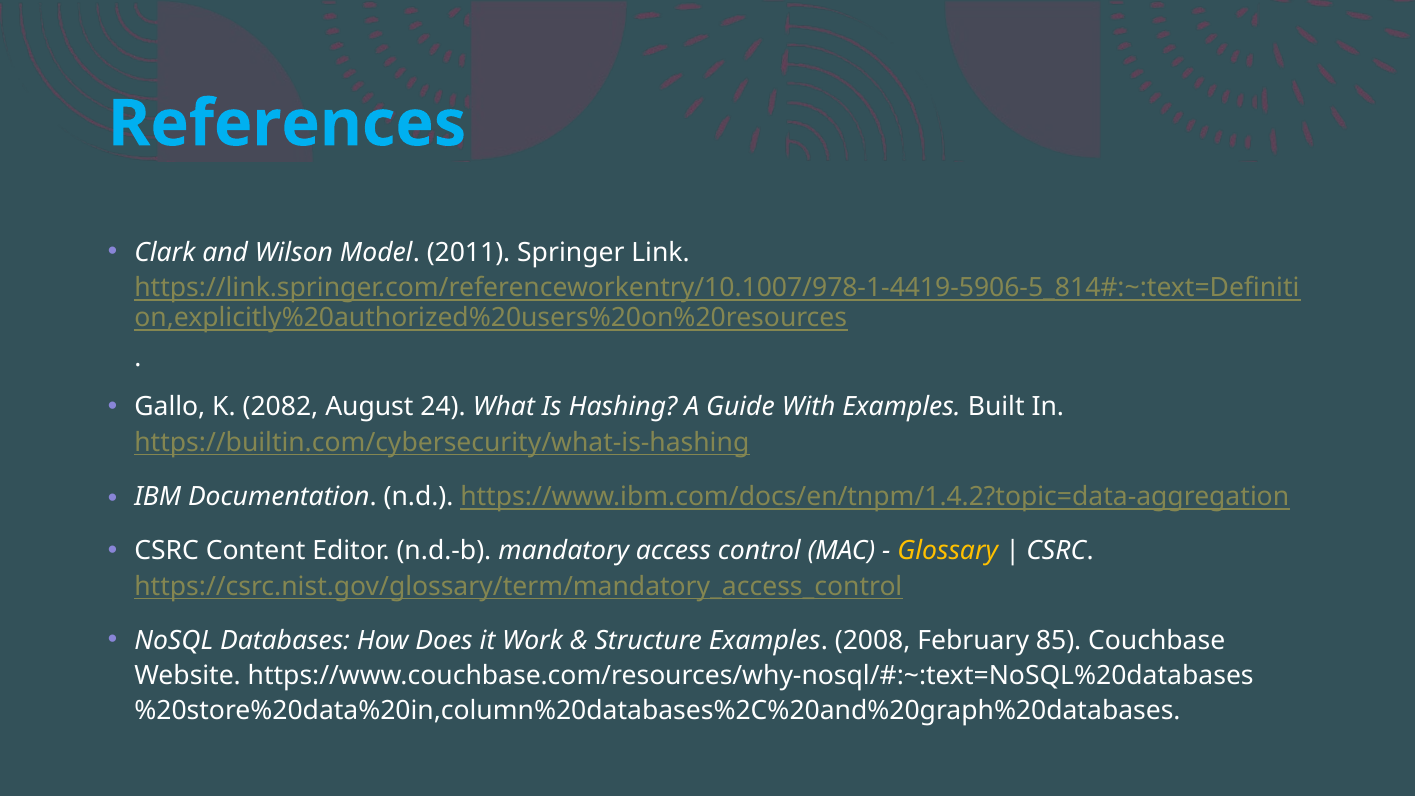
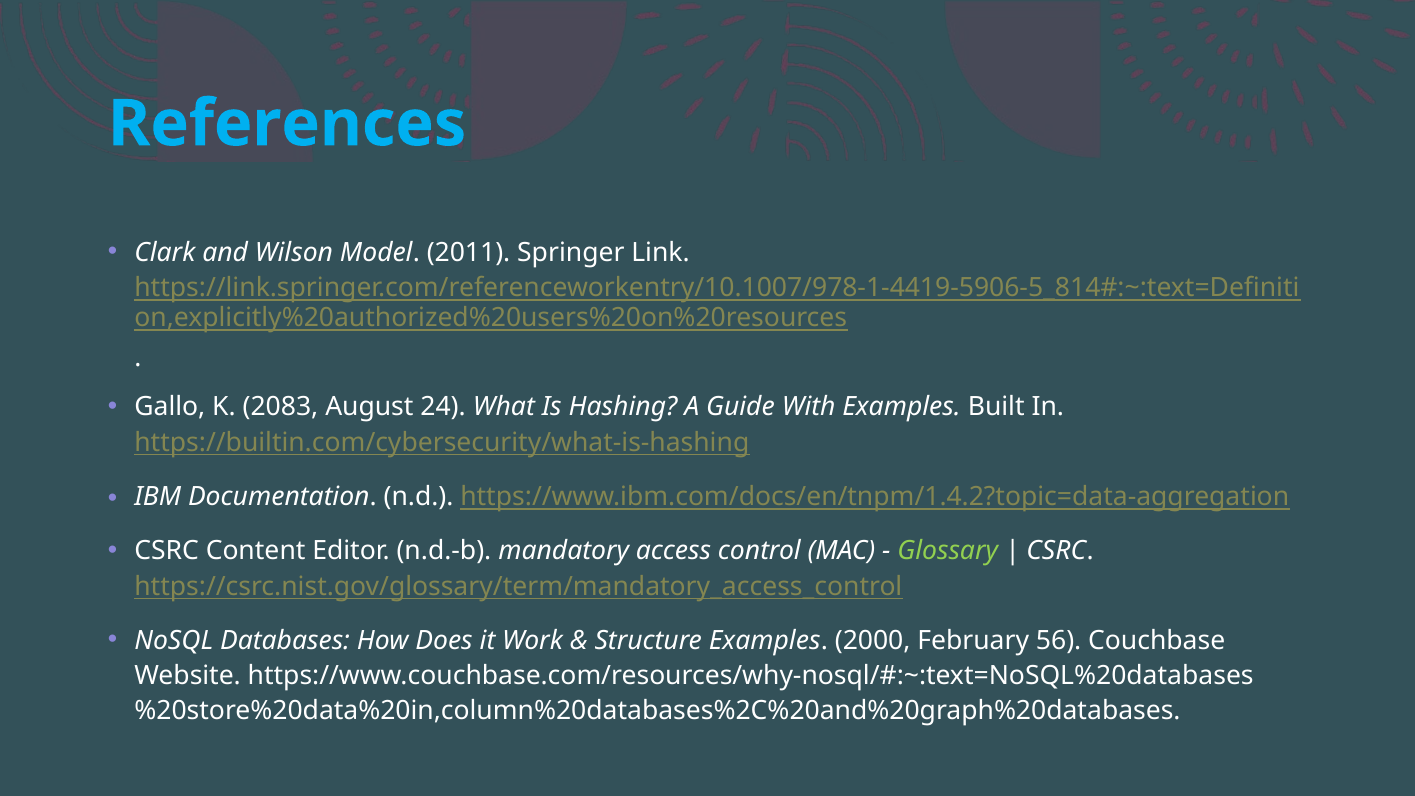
2082: 2082 -> 2083 (280, 407)
Glossary colour: yellow -> light green (948, 551)
2008: 2008 -> 2000 (873, 640)
85: 85 -> 56 (1059, 640)
